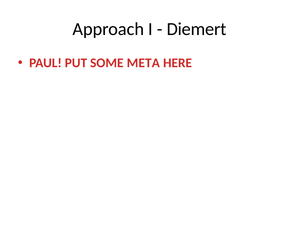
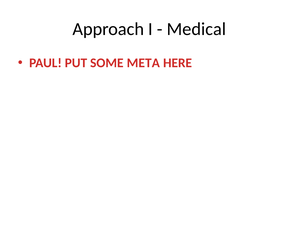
Diemert: Diemert -> Medical (196, 29)
